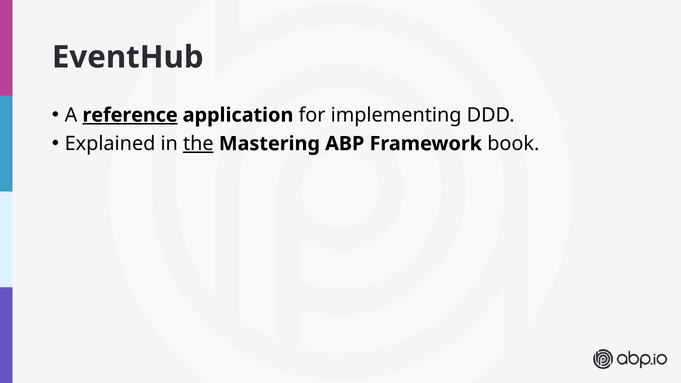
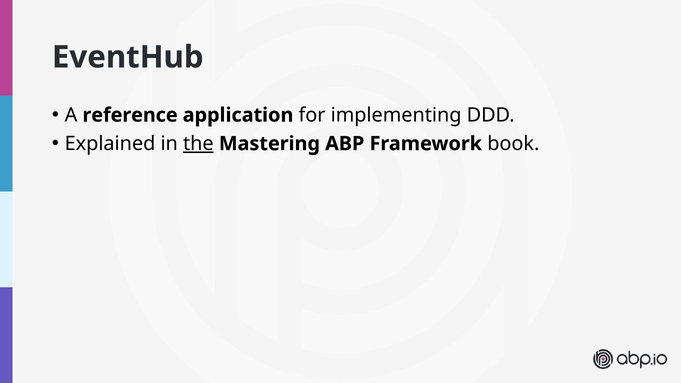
reference underline: present -> none (130, 115)
